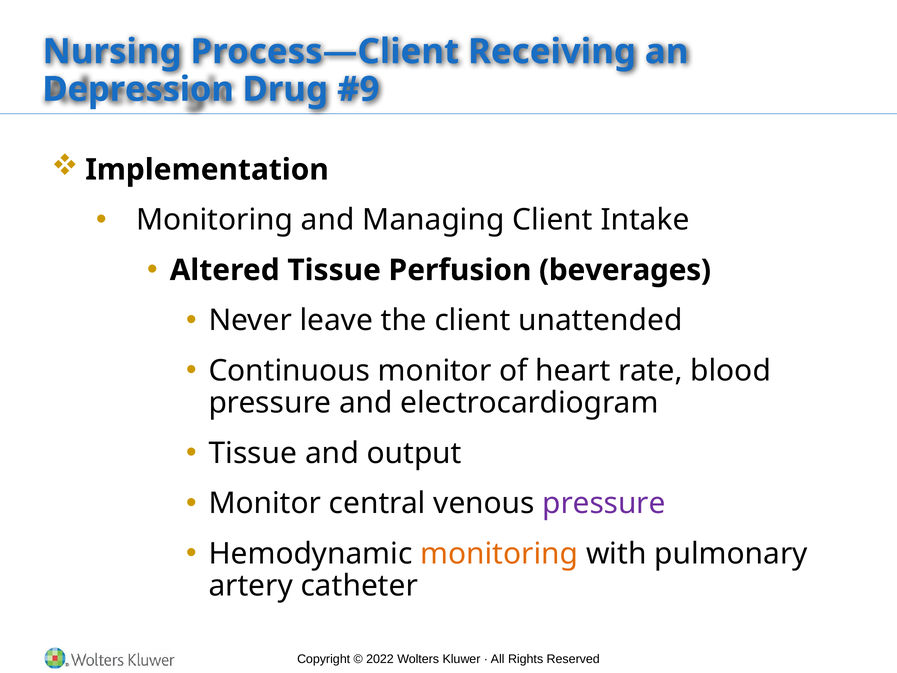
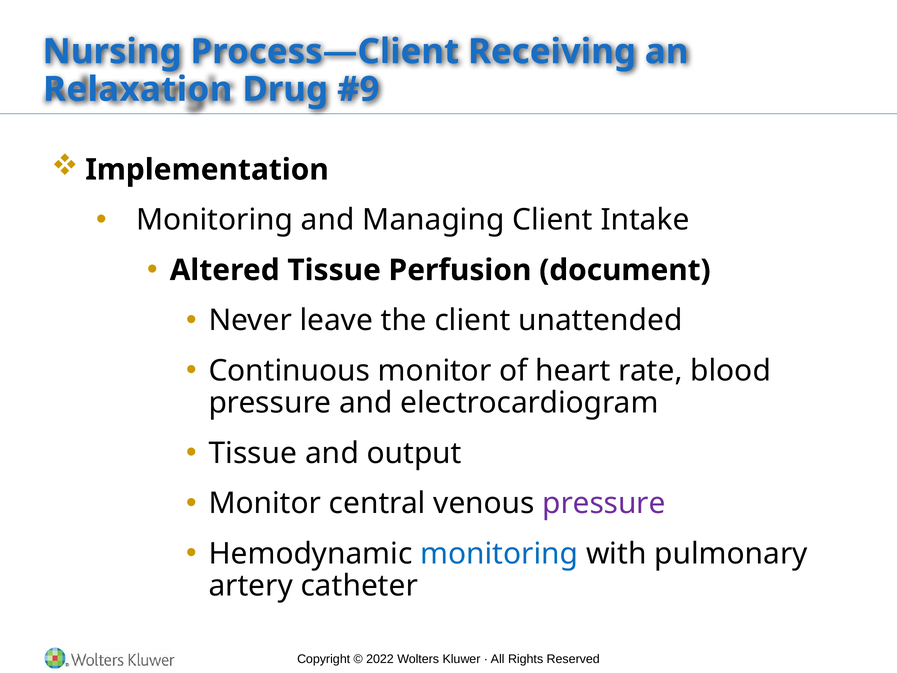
Depression: Depression -> Relaxation (138, 89)
beverages: beverages -> document (625, 270)
monitoring colour: orange -> blue (499, 553)
